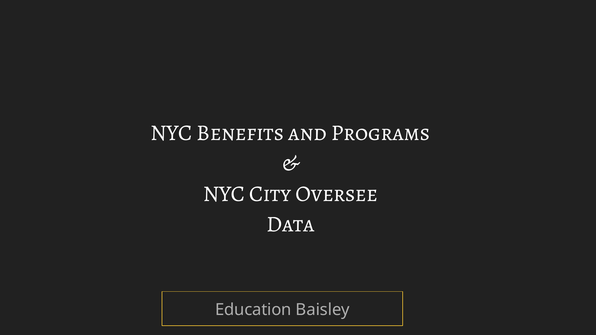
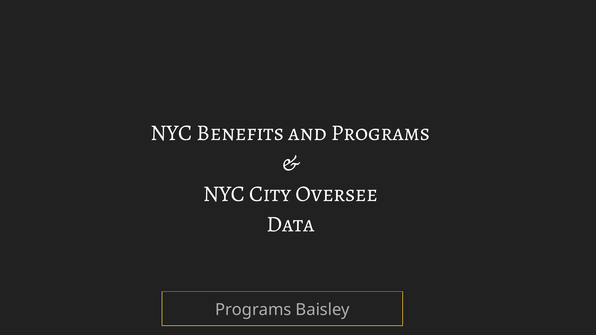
Education: Education -> Programs (253, 310)
